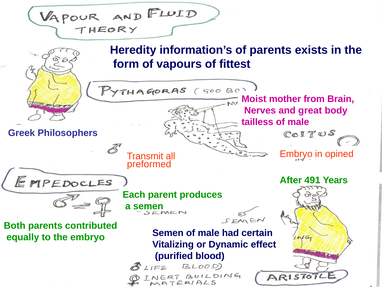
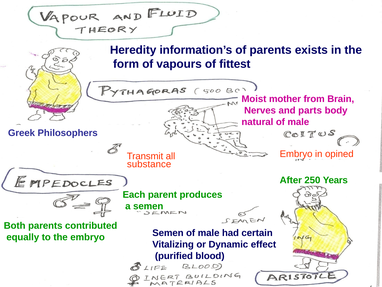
great: great -> parts (310, 110)
tailless: tailless -> natural (257, 122)
preformed: preformed -> substance (149, 164)
491: 491 -> 250 (312, 180)
